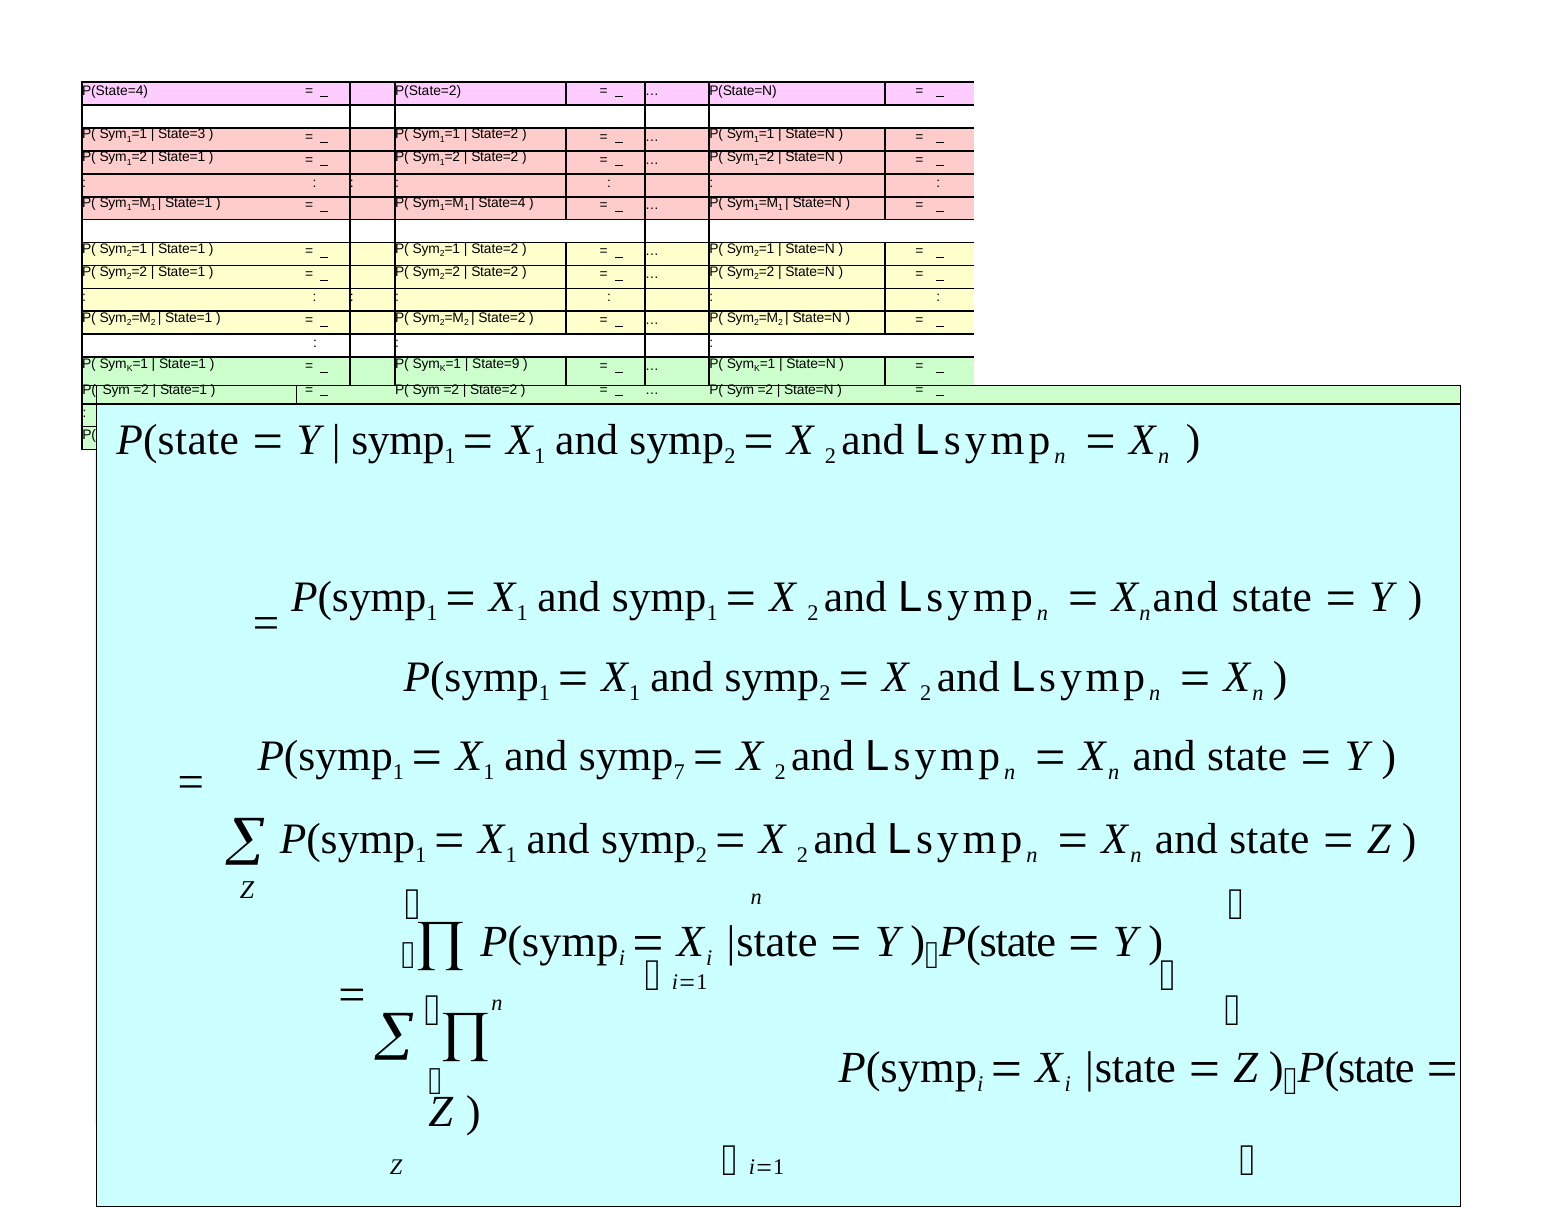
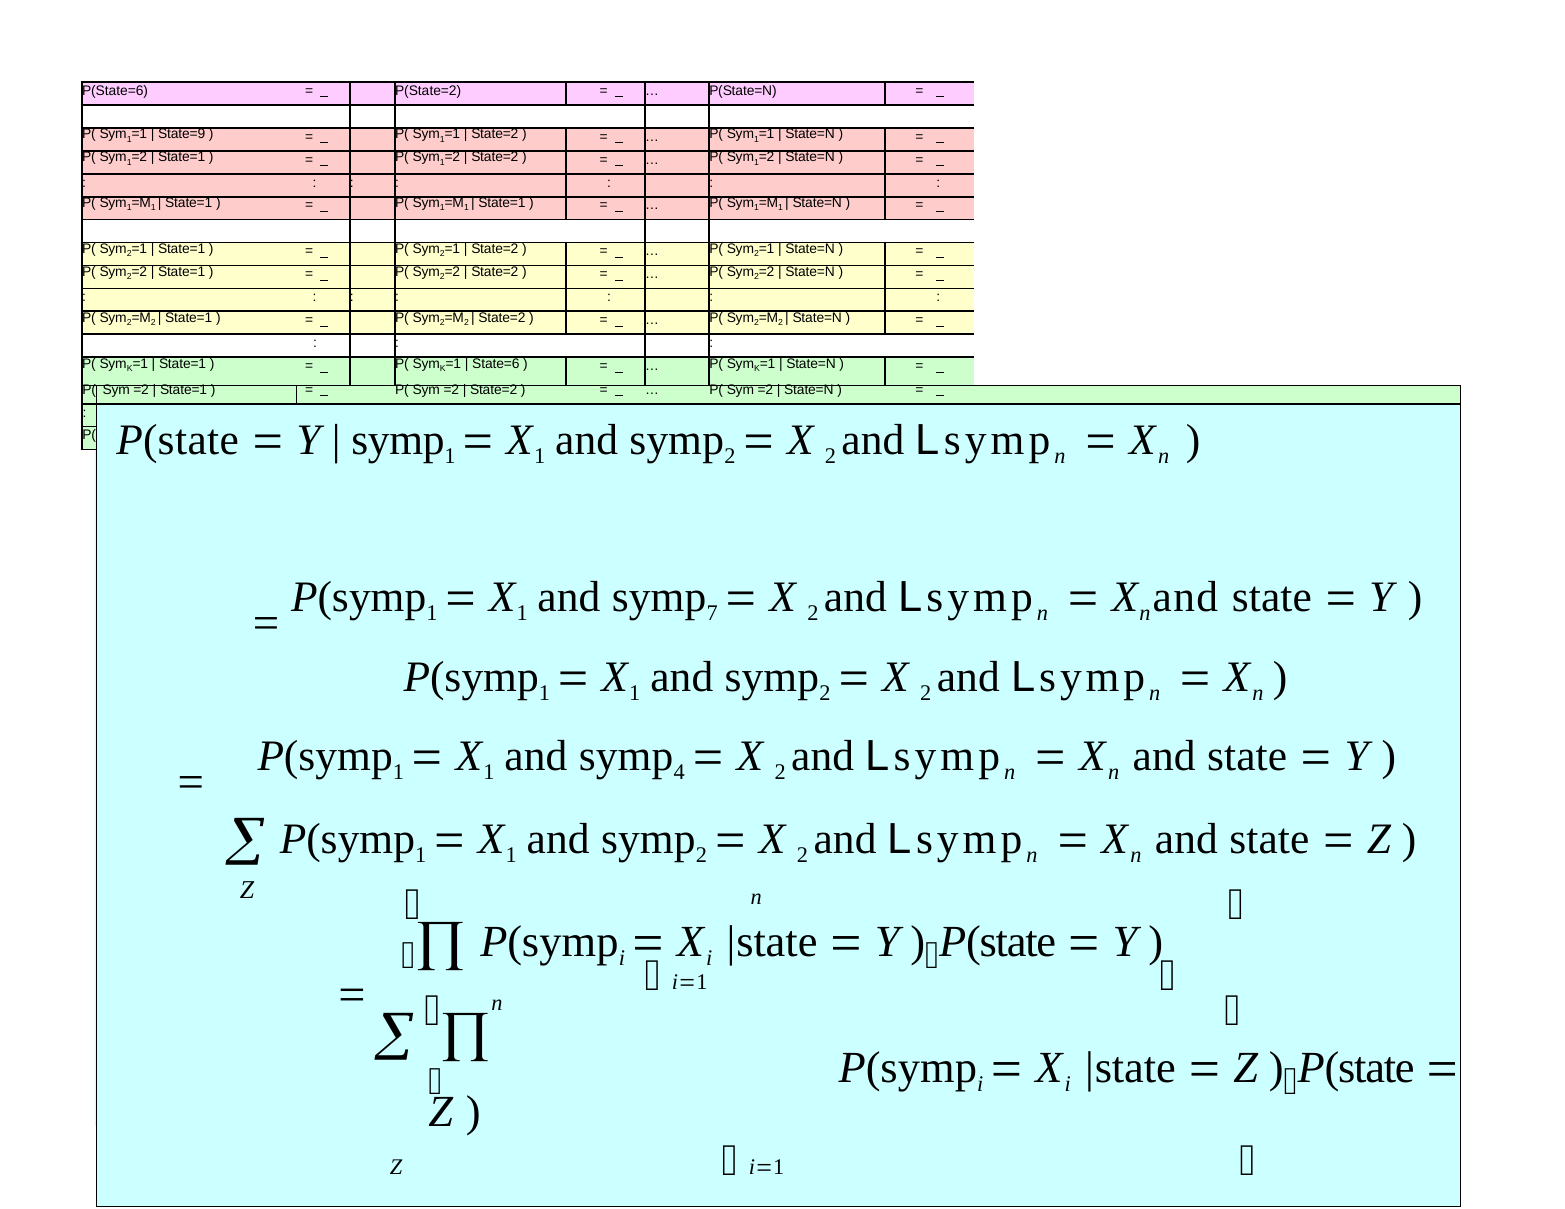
P(State=4: P(State=4 -> P(State=6 (115, 91)
State=3: State=3 -> State=9 (182, 134)
State=4: State=4 -> State=1 (502, 203)
State=9: State=9 -> State=6 (496, 364)
1: 1 -> 7 (712, 613)
7: 7 -> 4 (679, 773)
